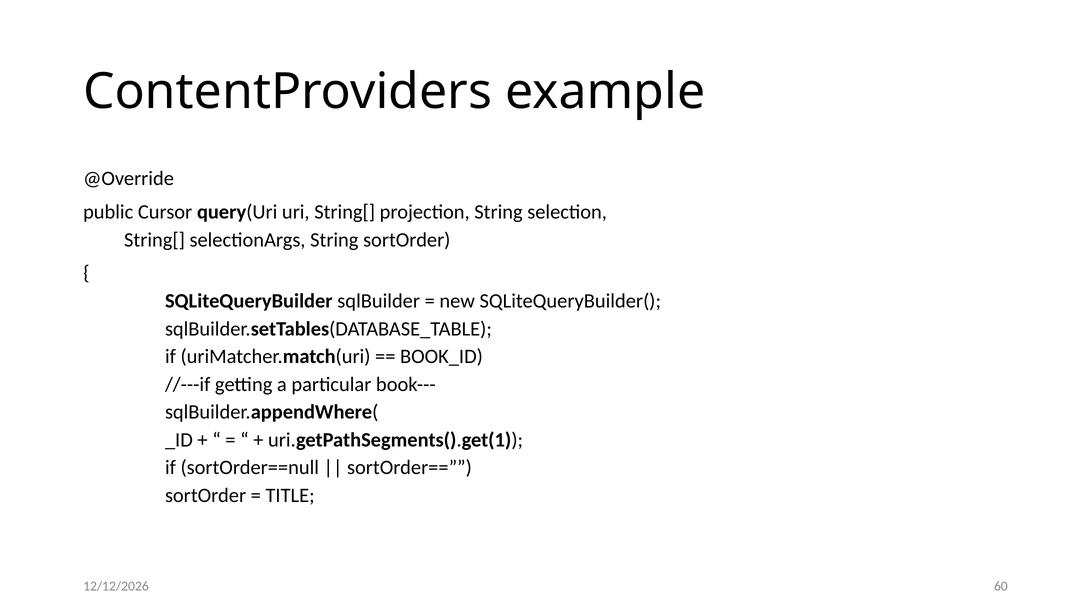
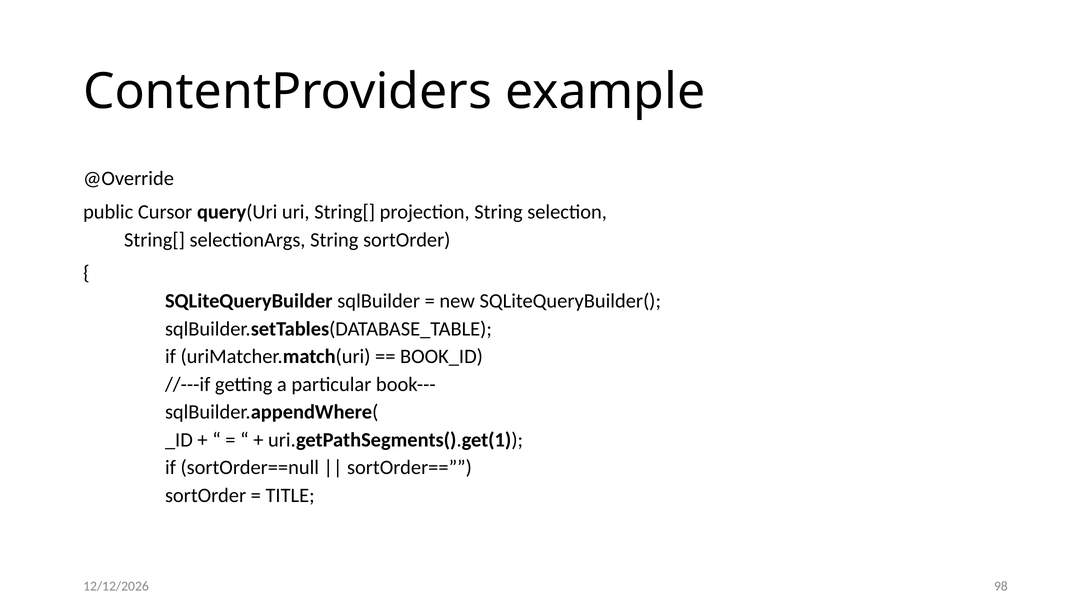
60: 60 -> 98 (1001, 586)
